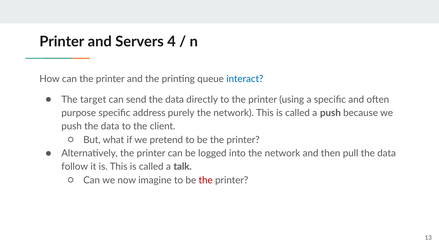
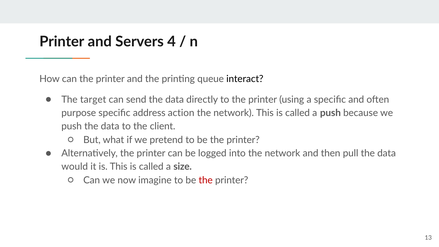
interact colour: blue -> black (245, 79)
purely: purely -> action (181, 113)
follow: follow -> would (75, 167)
talk: talk -> size (183, 167)
